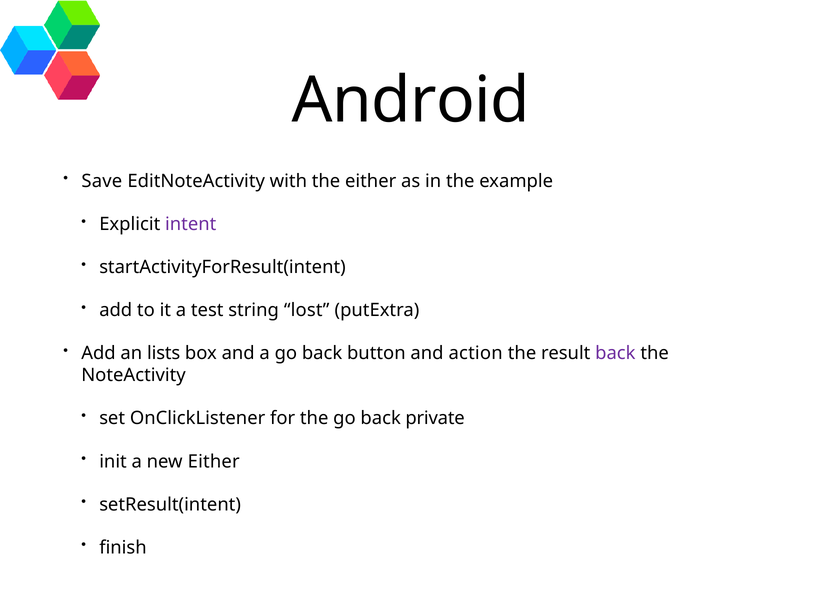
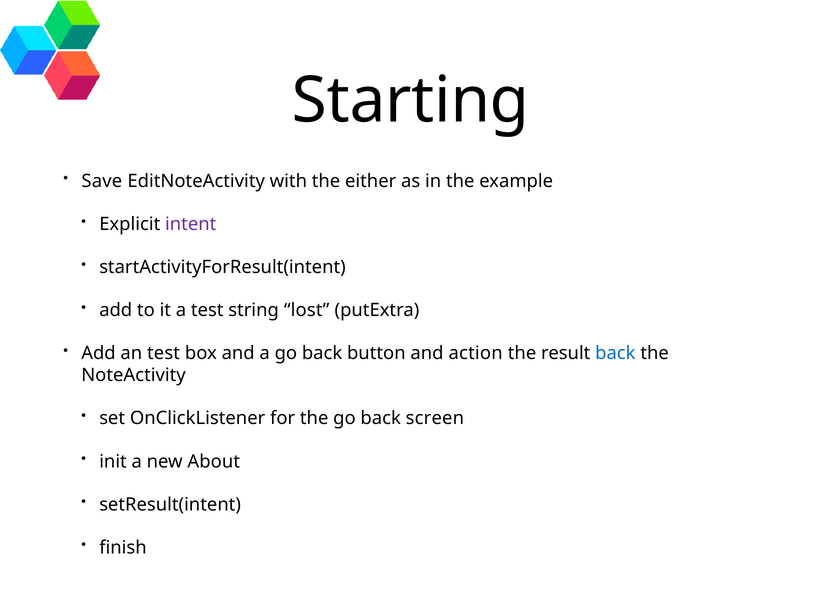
Android: Android -> Starting (411, 101)
an lists: lists -> test (164, 353)
back colour: purple -> blue (615, 353)
private: private -> screen (435, 418)
new Either: Either -> About (214, 461)
